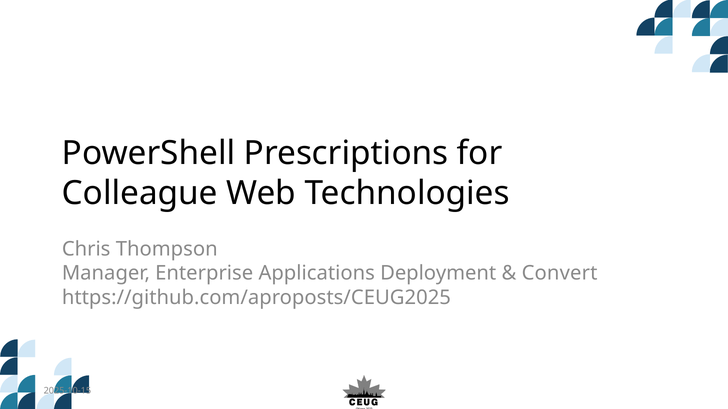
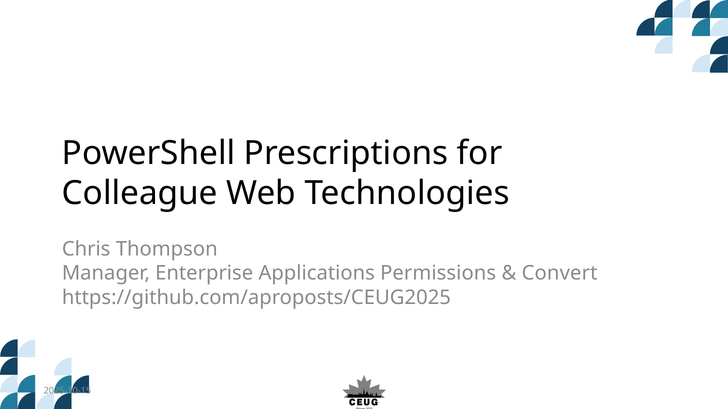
Deployment: Deployment -> Permissions (438, 274)
